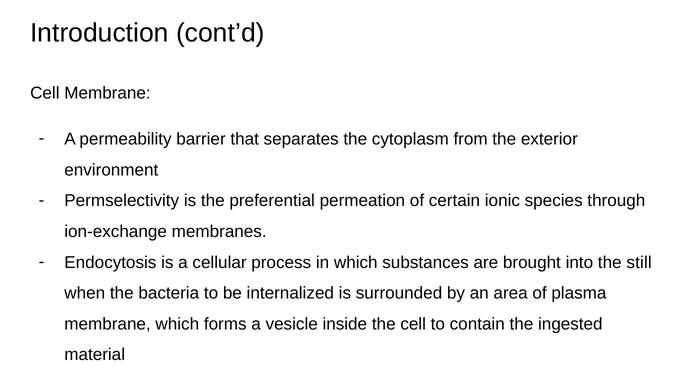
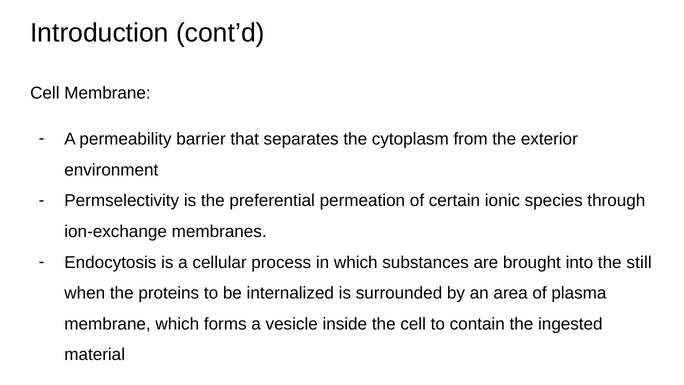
bacteria: bacteria -> proteins (169, 293)
